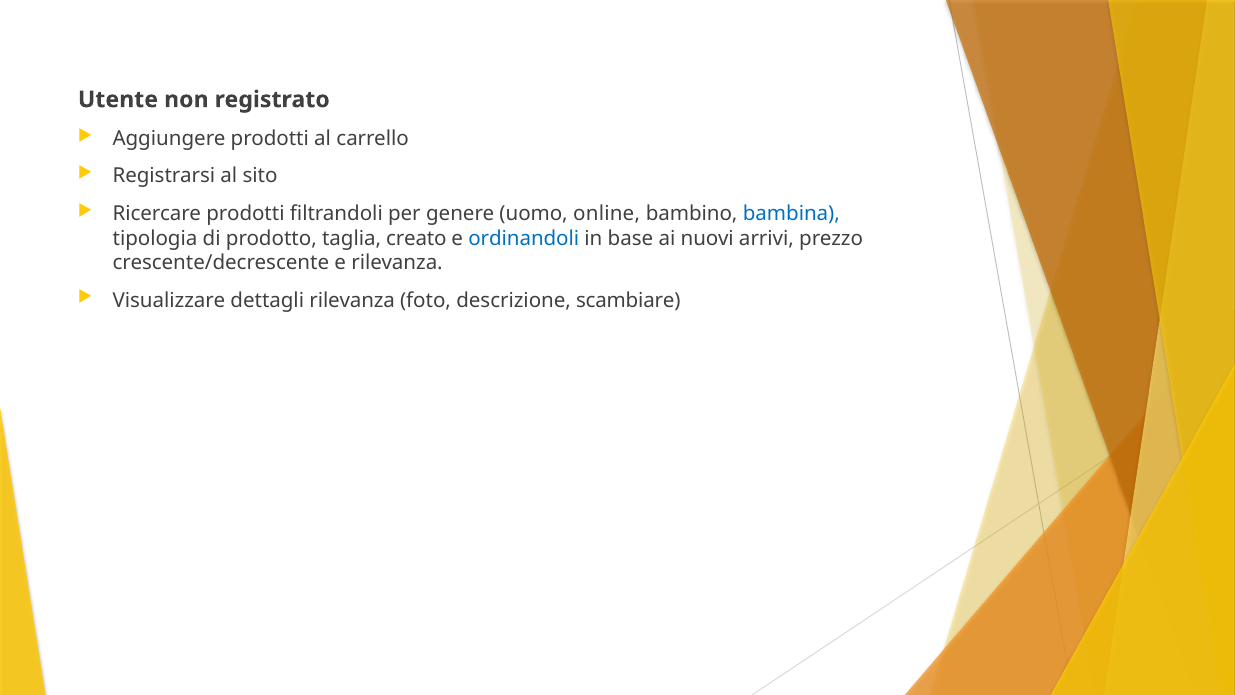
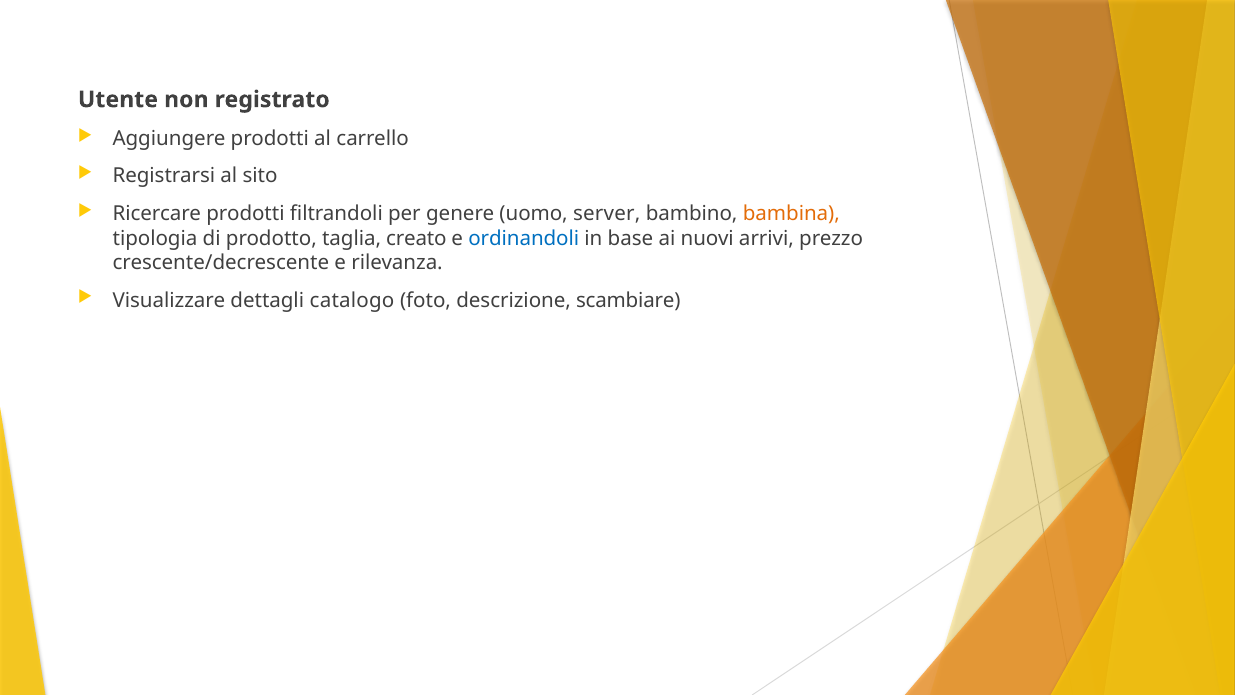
online: online -> server (607, 213)
bambina colour: blue -> orange (791, 213)
dettagli rilevanza: rilevanza -> catalogo (352, 300)
